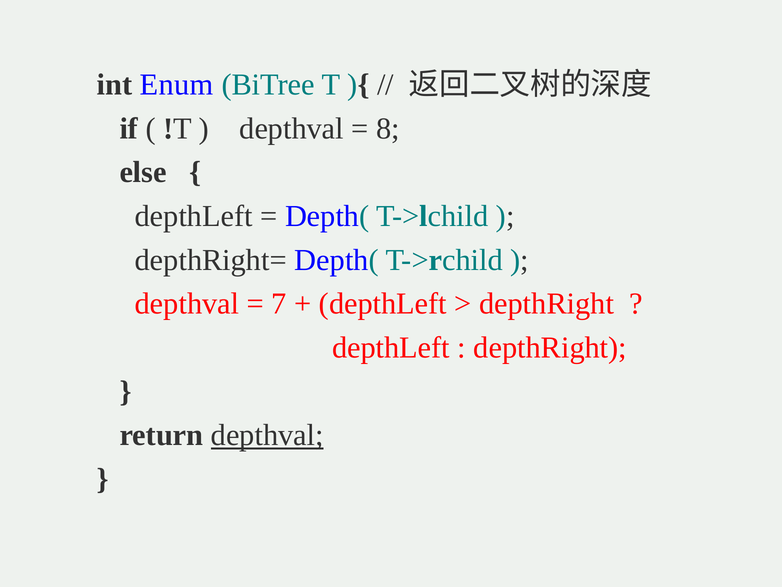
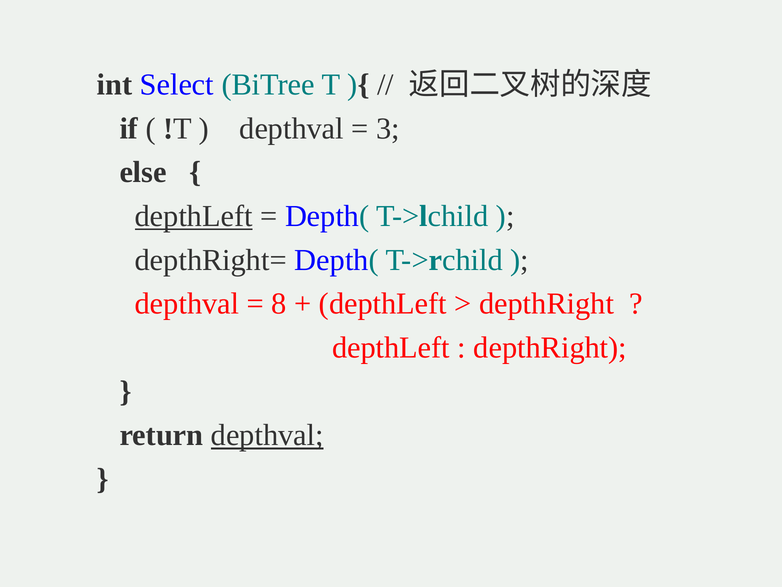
Enum: Enum -> Select (177, 85)
8: 8 -> 3 (388, 128)
depthLeft underline: none -> present (194, 216)
7: 7 -> 8 (279, 304)
